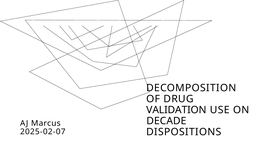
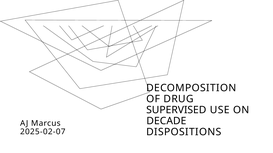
VALIDATION: VALIDATION -> SUPERVISED (176, 110)
